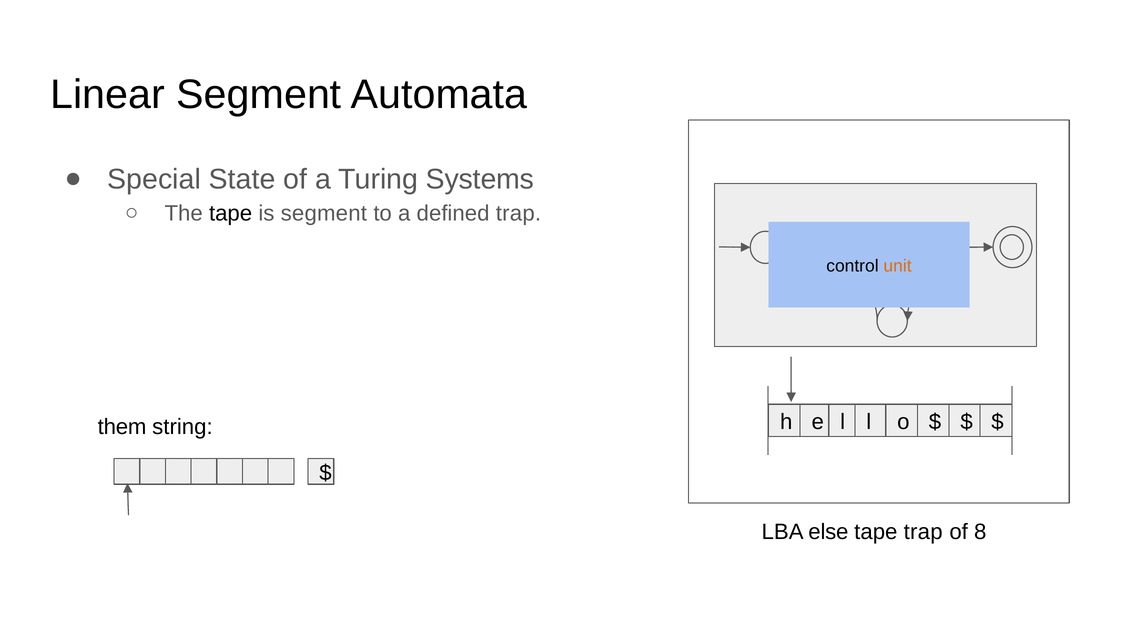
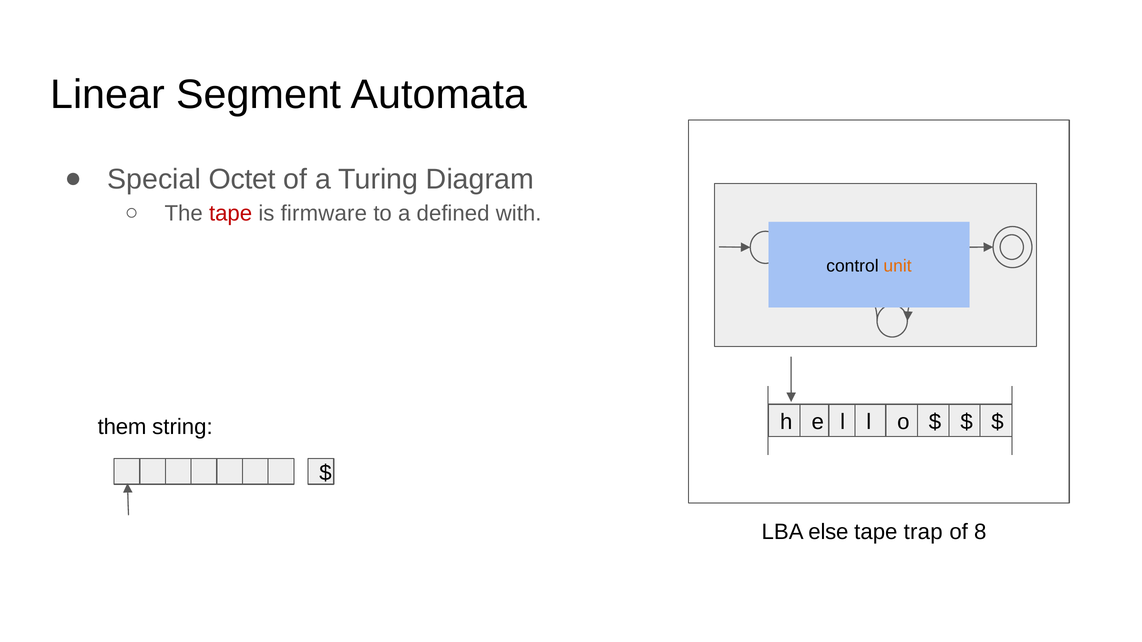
State: State -> Octet (242, 180)
Systems: Systems -> Diagram (480, 180)
tape colour: black -> red (231, 214)
is segment: segment -> firmware (324, 214)
defined trap: trap -> with (519, 214)
